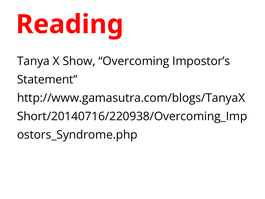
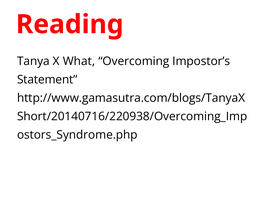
Show: Show -> What (79, 61)
